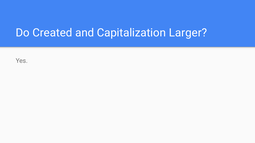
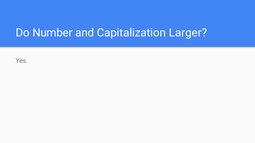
Created: Created -> Number (52, 33)
